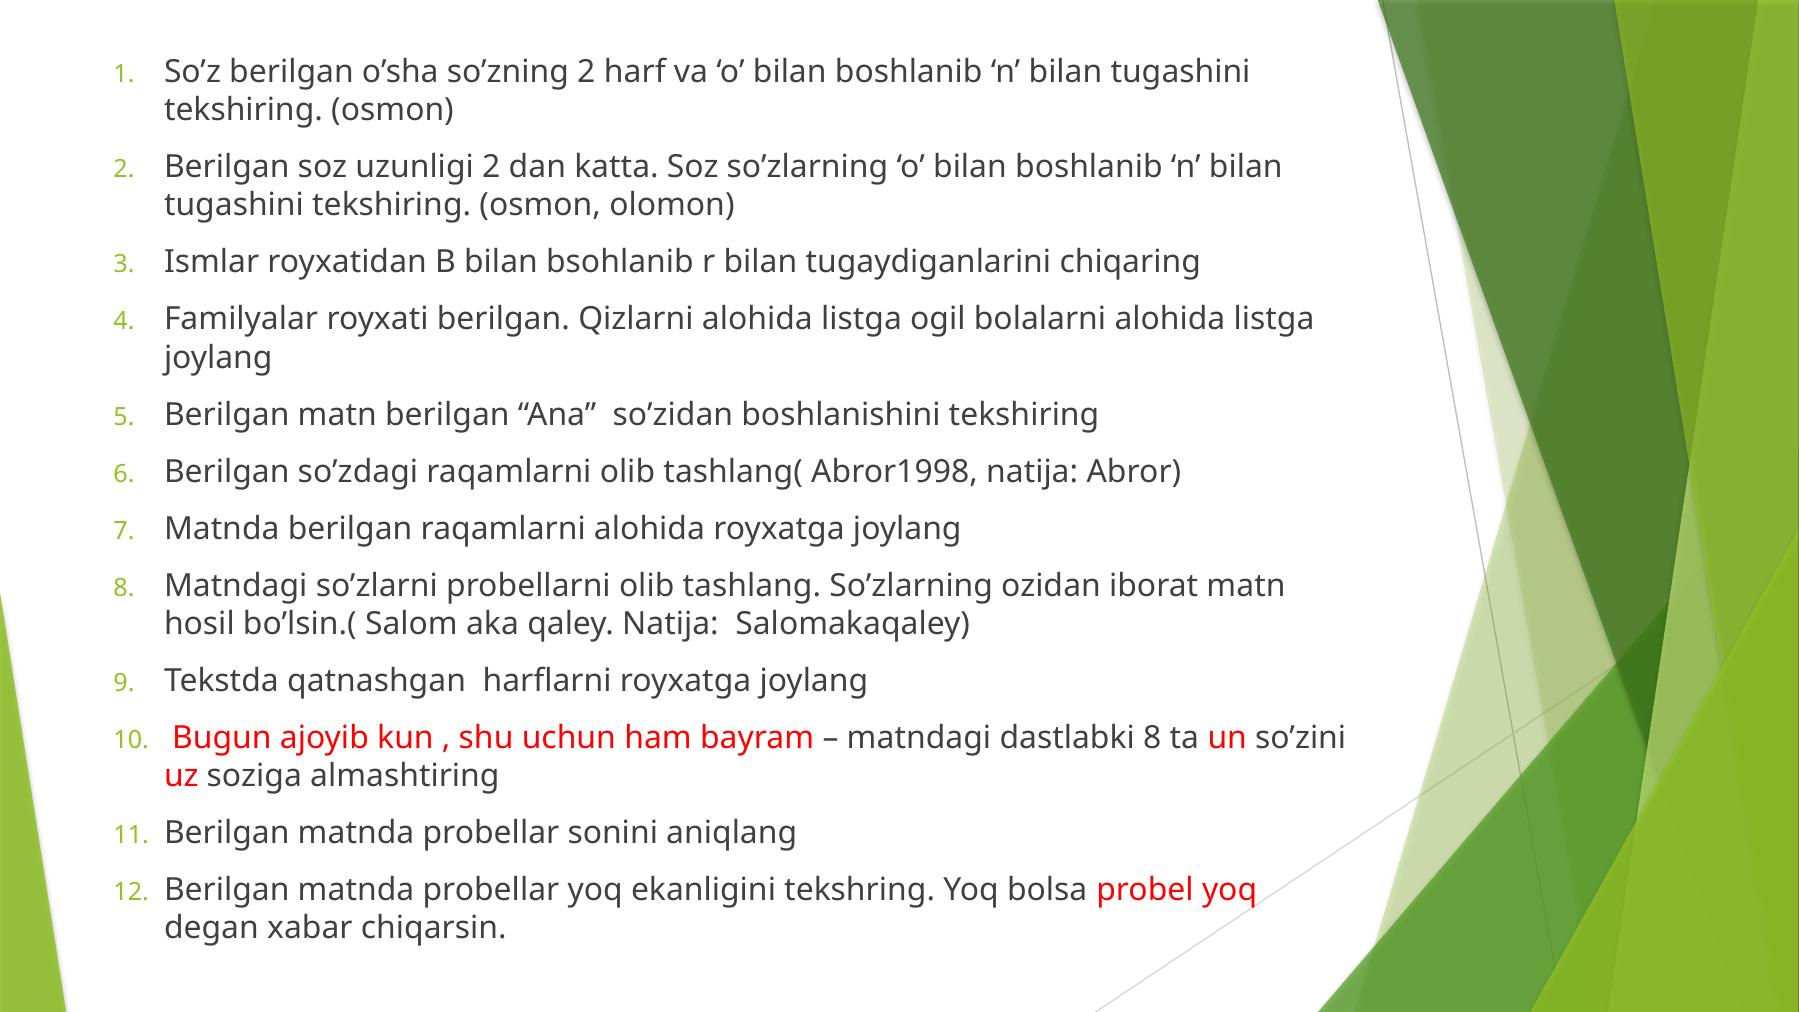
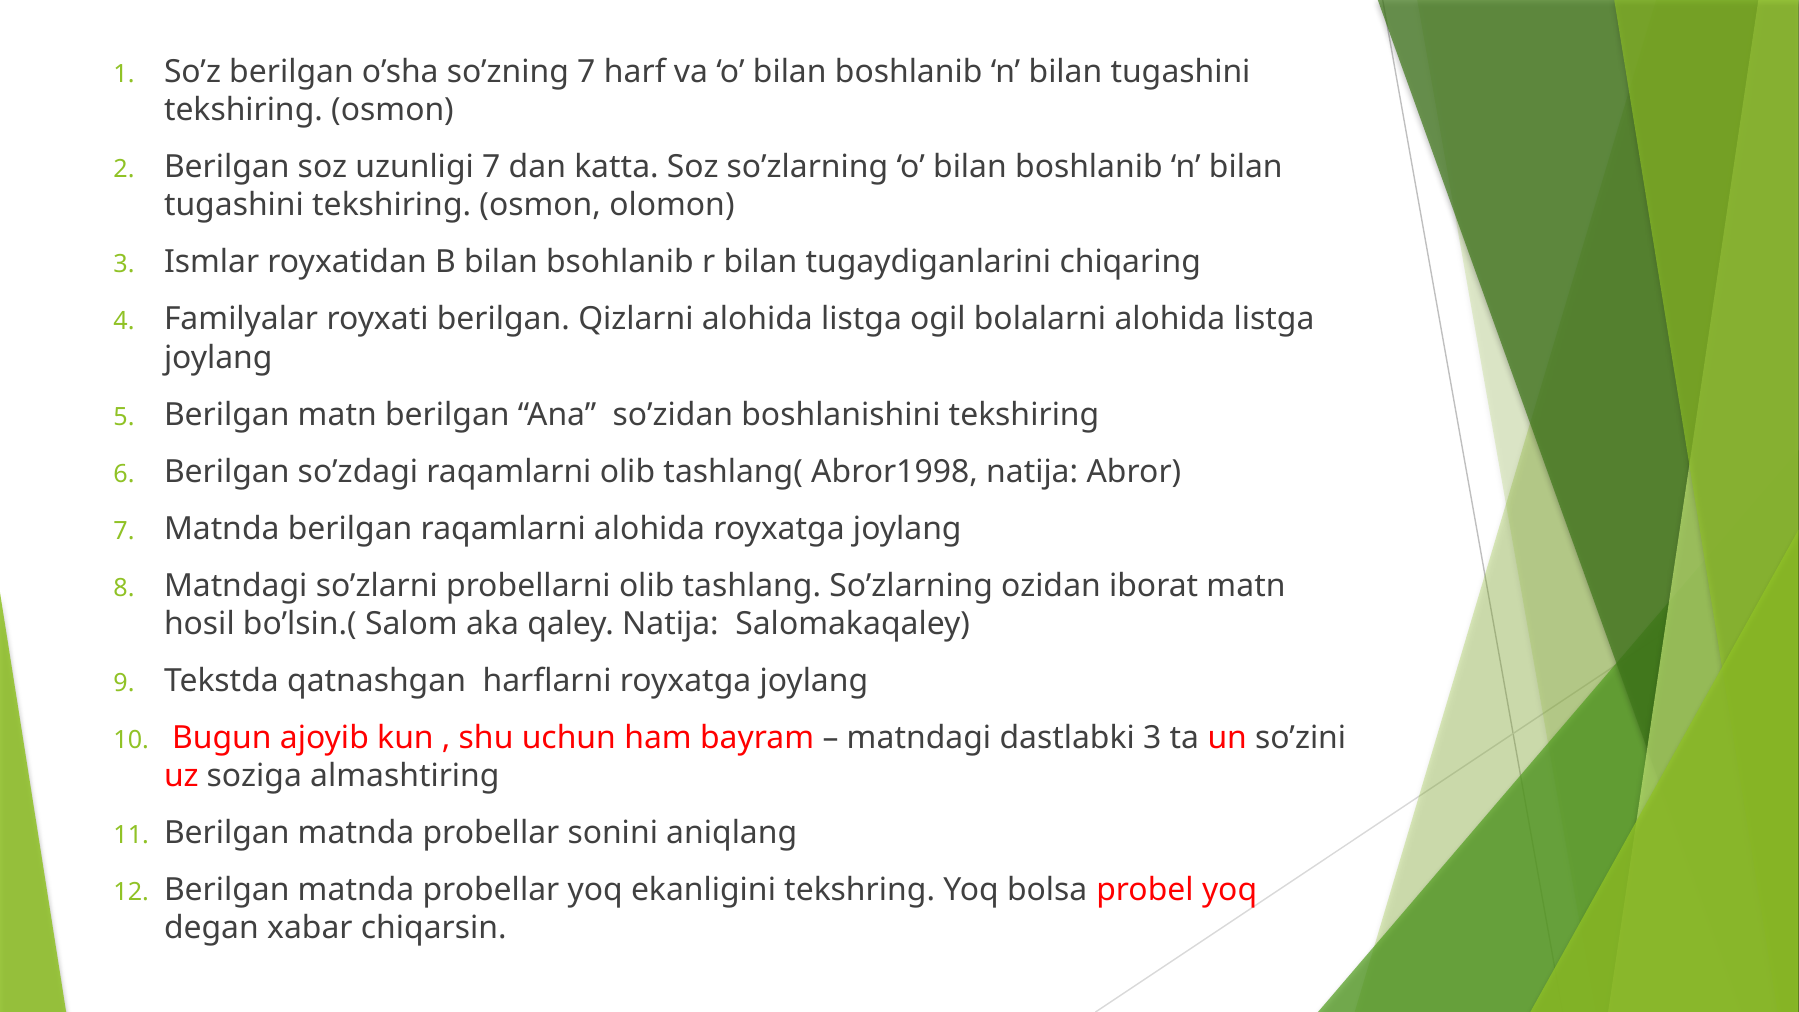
so’zning 2: 2 -> 7 (586, 72)
uzunligi 2: 2 -> 7 (491, 167)
dastlabki 8: 8 -> 3 (1152, 738)
